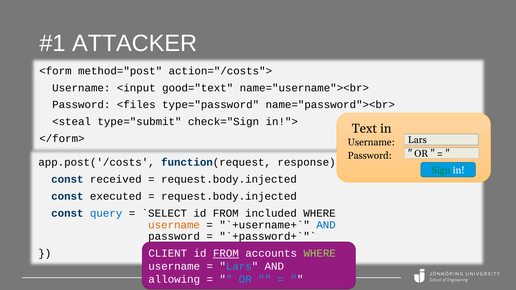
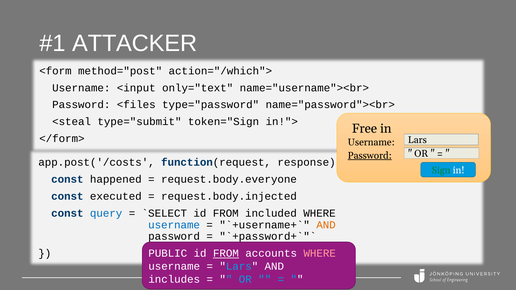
action="/costs">: action="/costs"> -> action="/which"> (220, 71)
good="text: good="text -> only="text (198, 88)
check="Sign: check="Sign -> token="Sign (224, 122)
Text: Text -> Free (364, 129)
Password underline: none -> present (370, 156)
received: received -> happened (116, 179)
request.body.injected: request.body.injected -> request.body.everyone (229, 179)
username colour: orange -> blue (174, 225)
AND colour: blue -> orange (326, 225)
CLIENT: CLIENT -> PUBLIC (168, 254)
WHERE colour: light green -> pink (320, 254)
allowing: allowing -> includes (174, 279)
